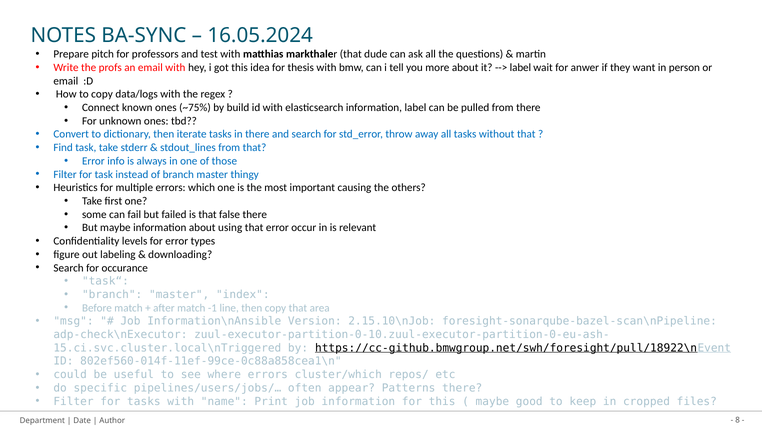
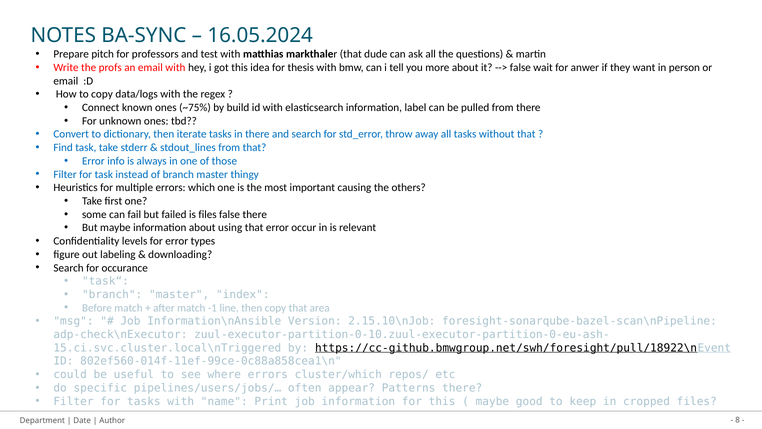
label: label -> false (520, 67)
is that: that -> files (208, 214)
